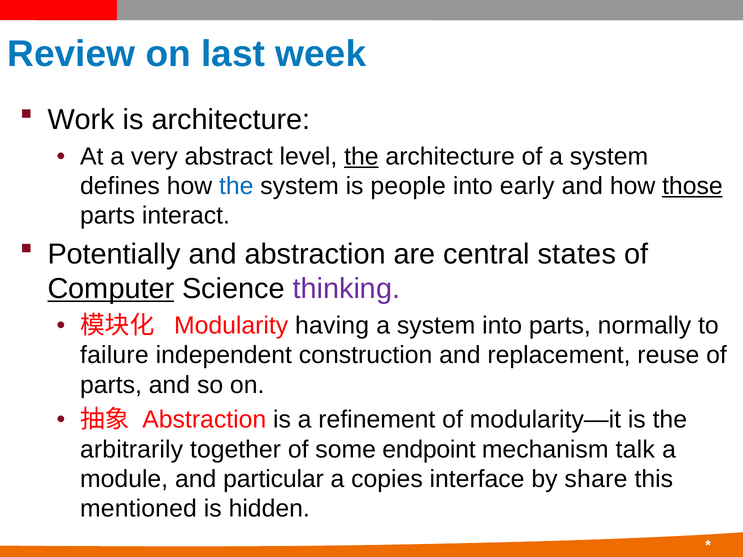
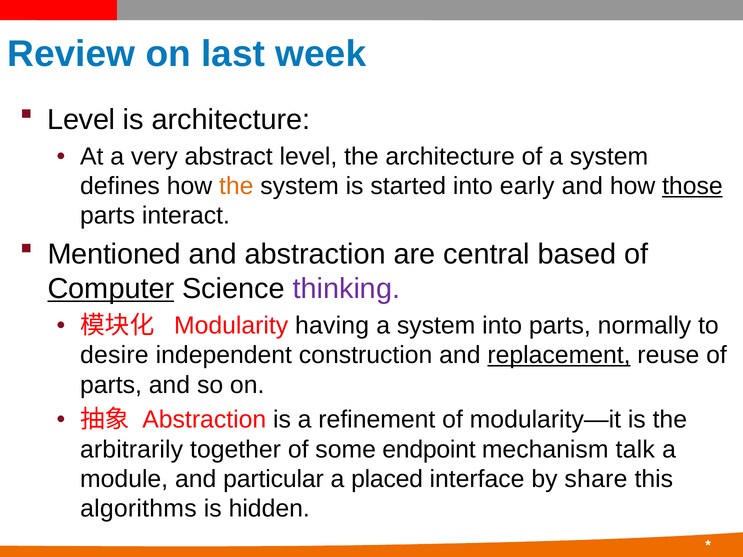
Work: Work -> Level (81, 120)
the underline: present -> none (361, 156)
the colour: blue -> orange (236, 186)
people: people -> started (408, 186)
Potentially: Potentially -> Mentioned (114, 254)
states: states -> based (577, 254)
failure: failure -> desire (114, 355)
replacement underline: none -> present (559, 355)
copies: copies -> placed (387, 479)
mentioned: mentioned -> algorithms (138, 509)
